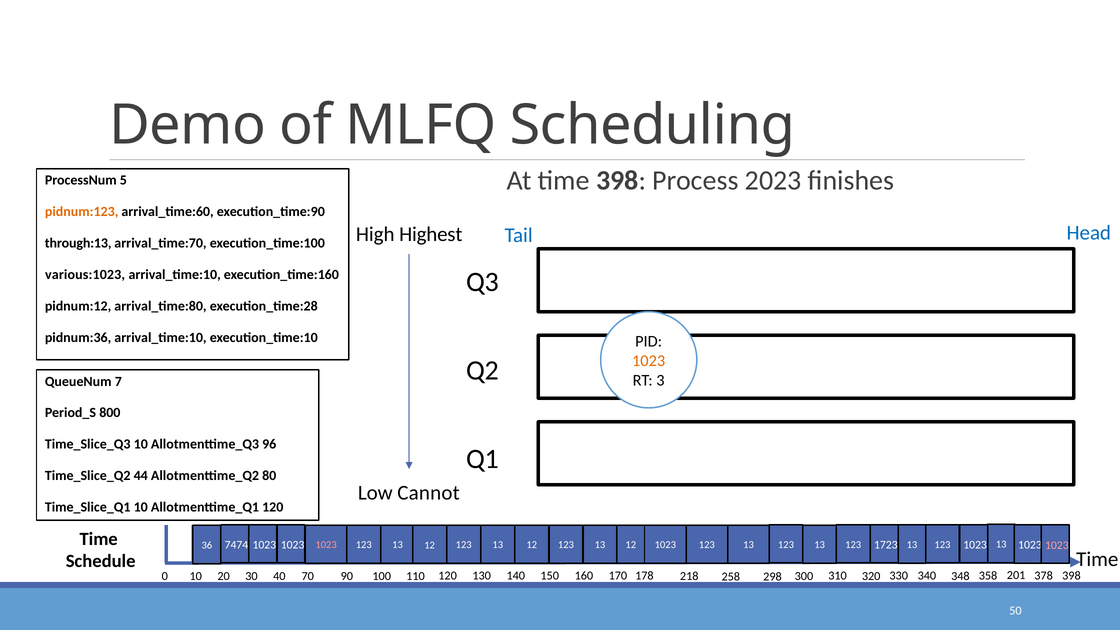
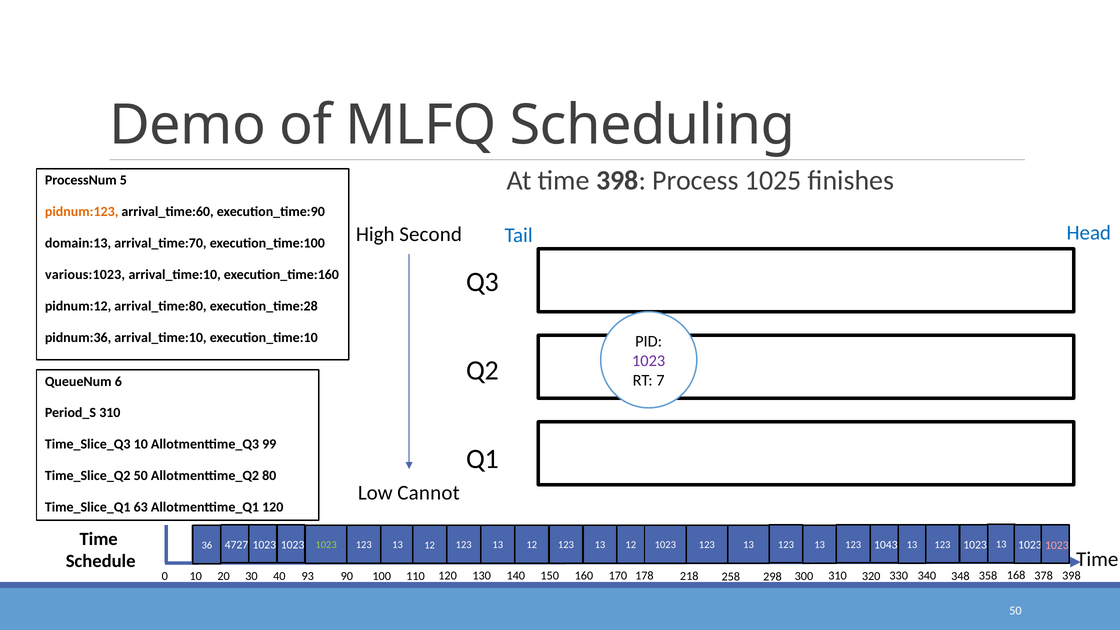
2023: 2023 -> 1025 (773, 180)
Highest: Highest -> Second (431, 234)
through:13: through:13 -> domain:13 (78, 243)
1023 colour: orange -> purple (649, 361)
3: 3 -> 7 (660, 381)
7: 7 -> 6 (118, 381)
Period_S 800: 800 -> 310 (110, 413)
96: 96 -> 99 (269, 444)
Time_Slice_Q2 44: 44 -> 50 (141, 476)
Time_Slice_Q1 10: 10 -> 63 (141, 507)
1723: 1723 -> 1043 (886, 545)
7474: 7474 -> 4727 (236, 545)
1023 colour: pink -> light green (326, 545)
201: 201 -> 168 (1016, 575)
70: 70 -> 93 (308, 576)
